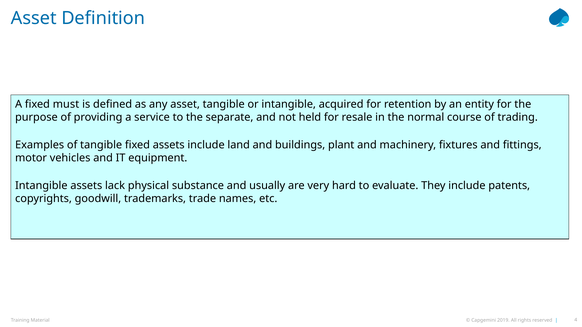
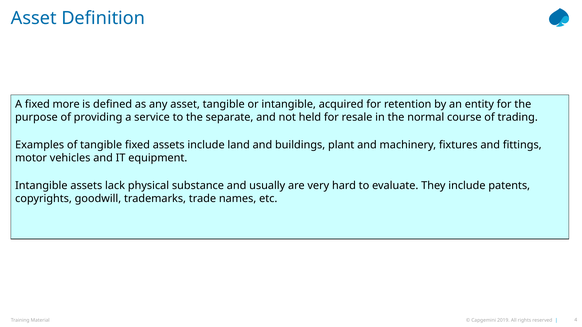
must: must -> more (66, 104)
